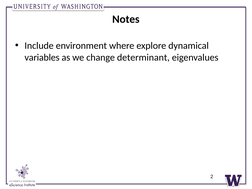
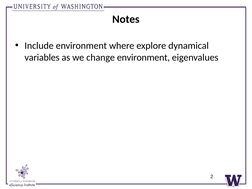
change determinant: determinant -> environment (143, 57)
